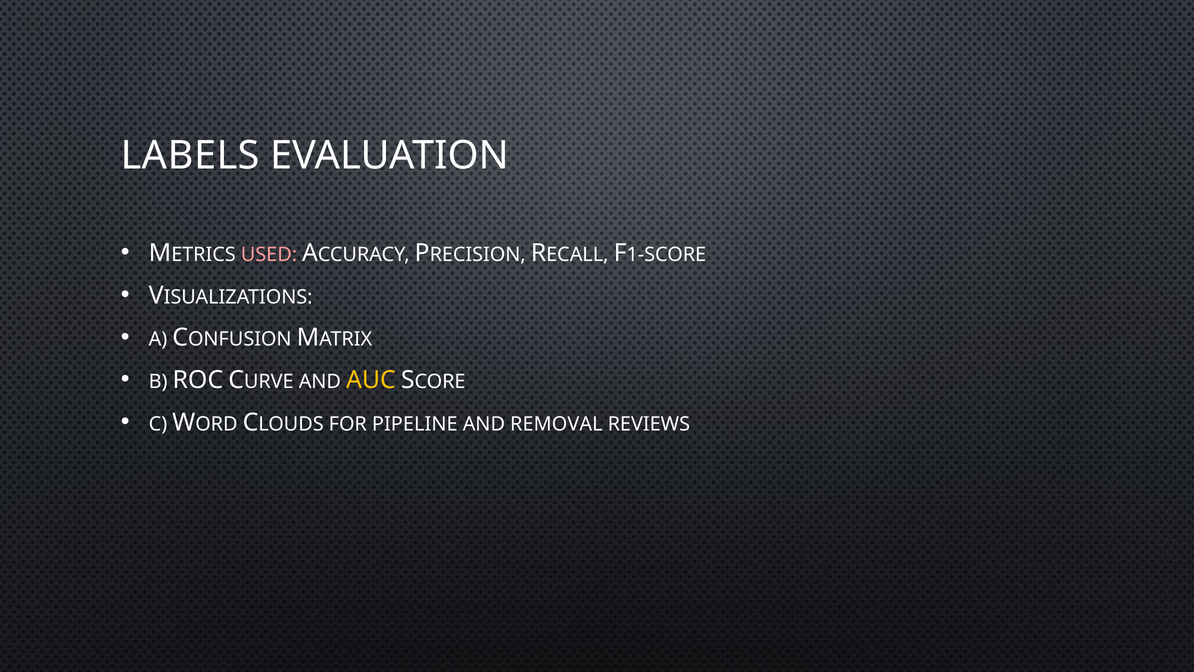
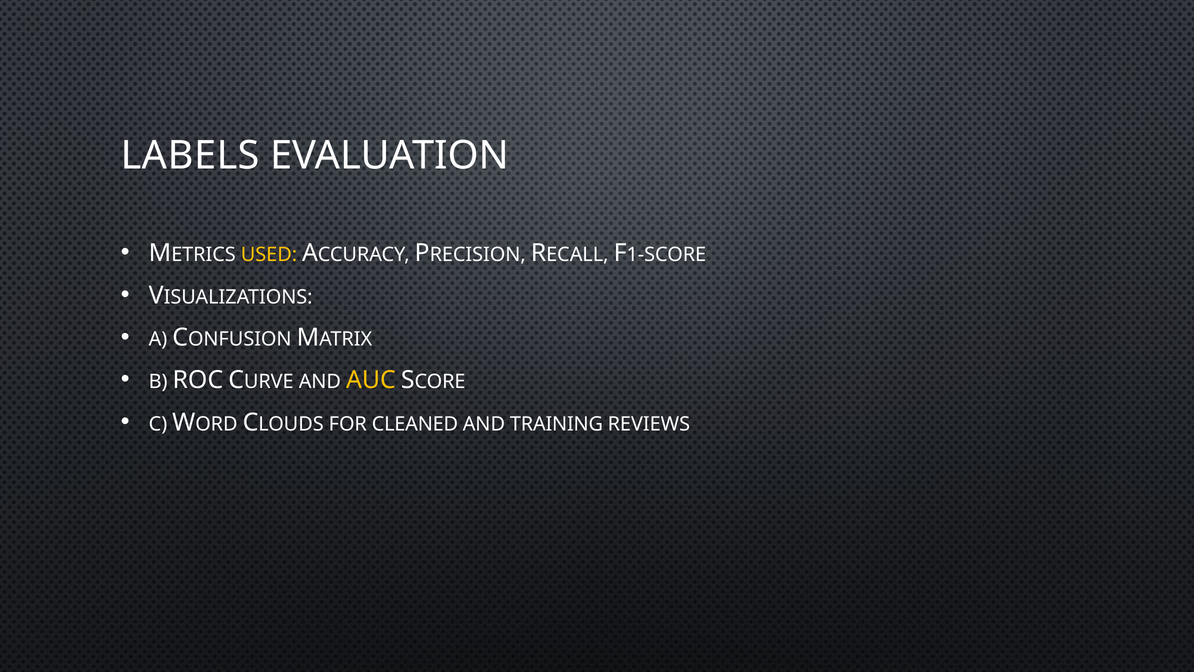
USED colour: pink -> yellow (269, 255)
PIPELINE: PIPELINE -> CLEANED (415, 424)
REMOVAL: REMOVAL -> TRAINING (556, 424)
